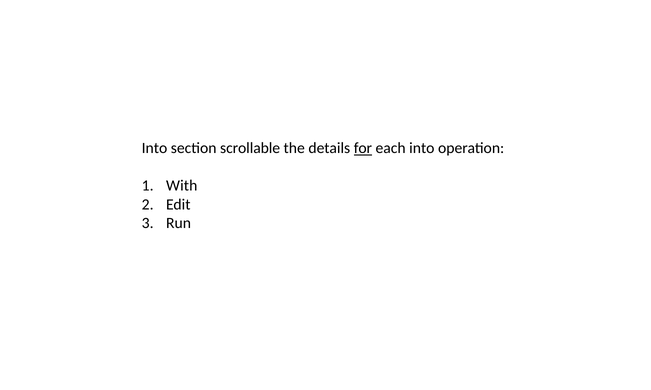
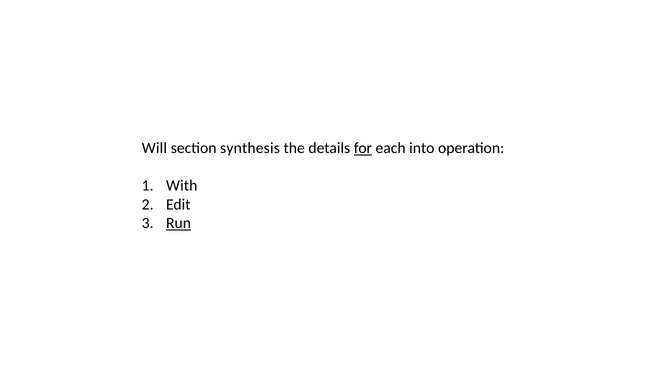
Into: Into -> Will (154, 148)
scrollable: scrollable -> synthesis (250, 148)
Run underline: none -> present (179, 224)
